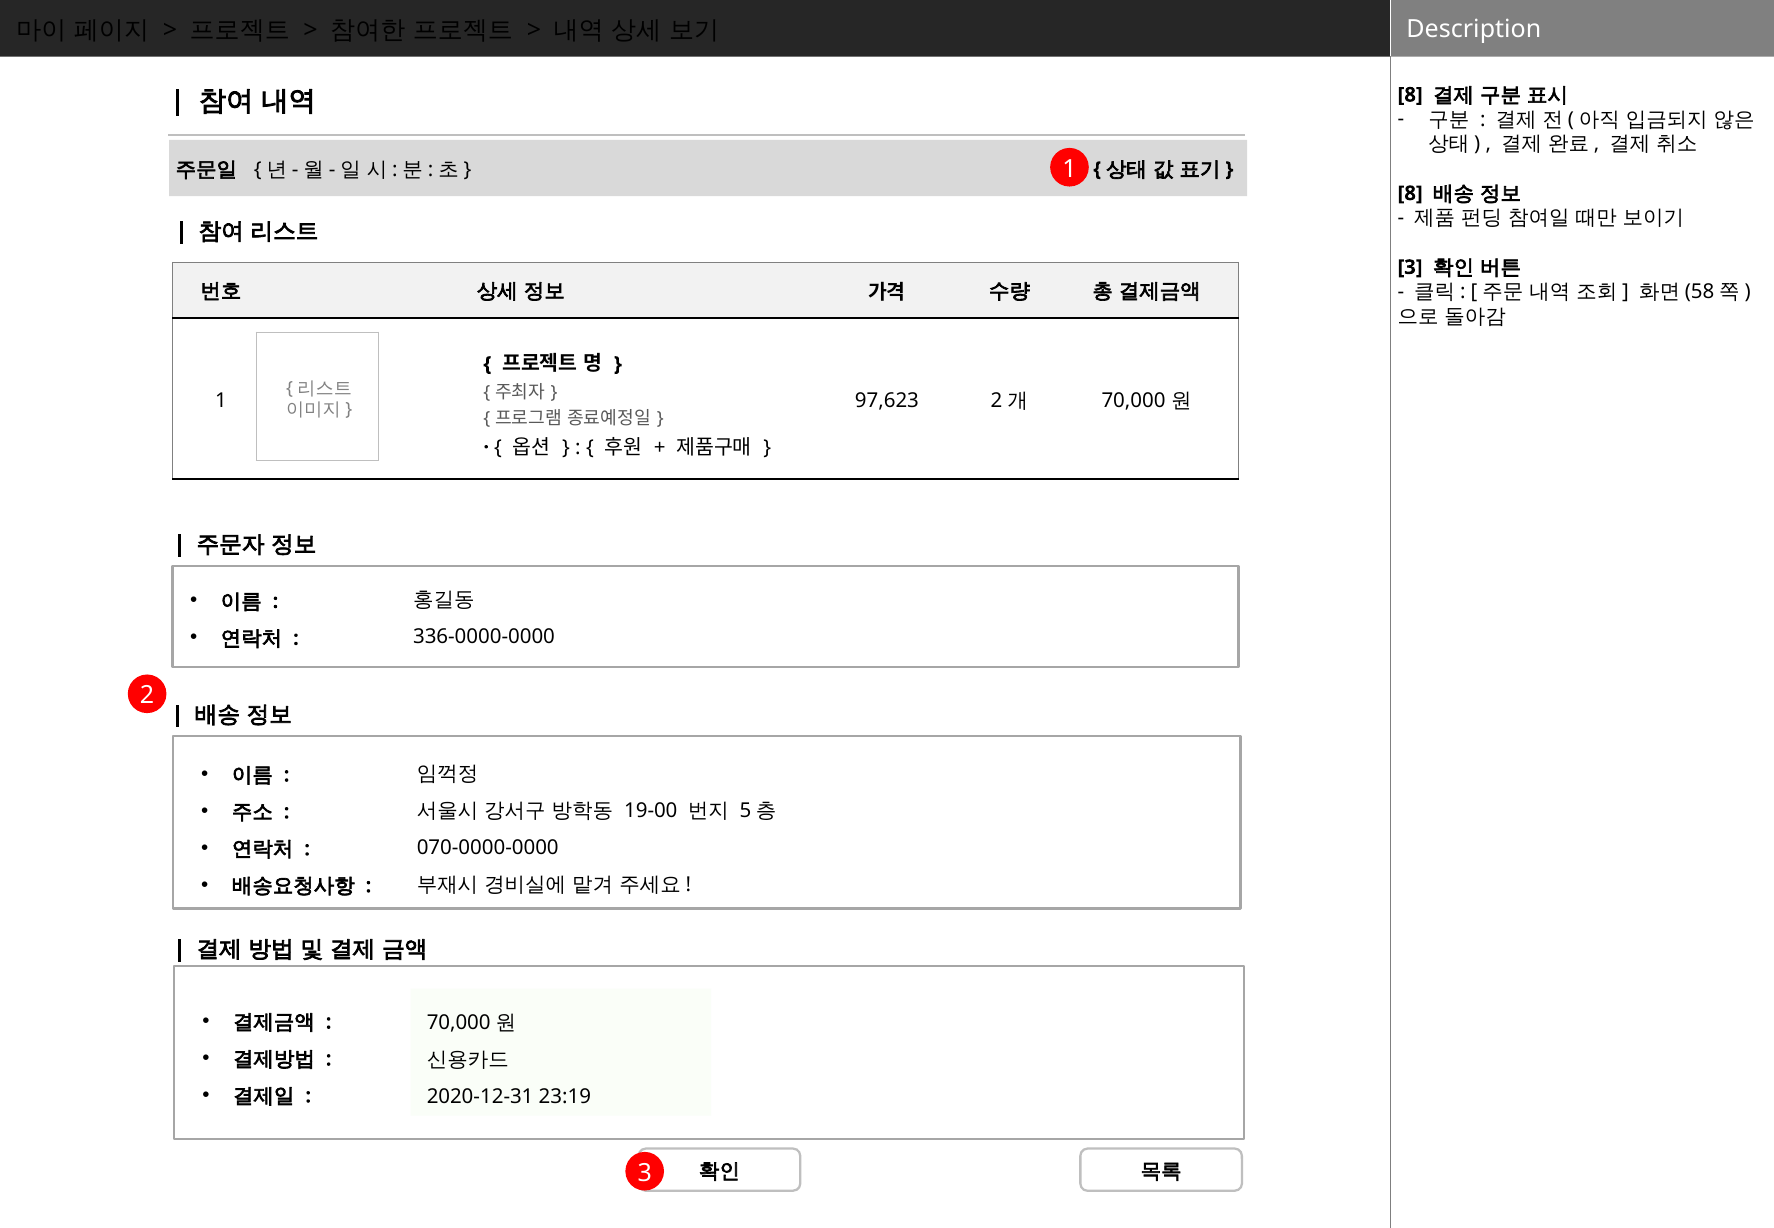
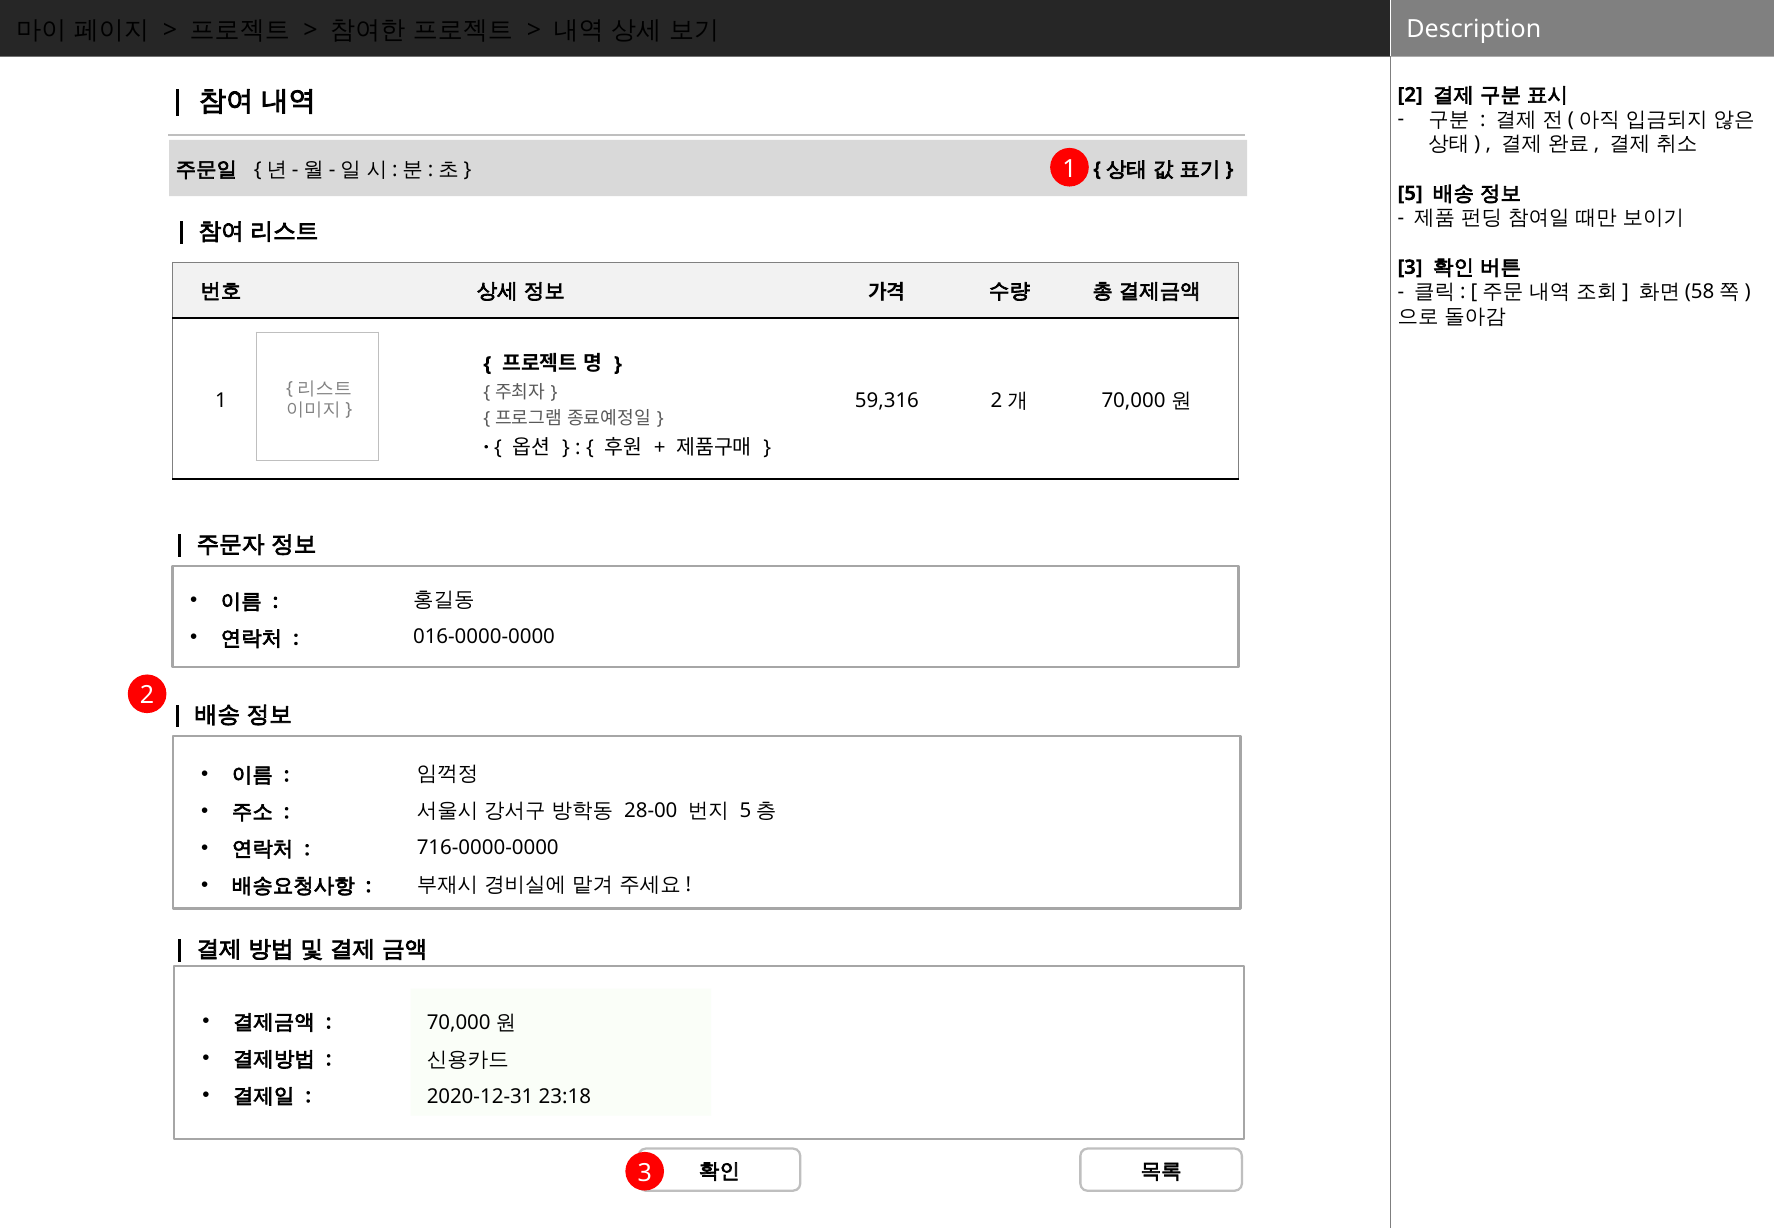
8: 8 -> 2 (1410, 95)
8: 8 -> 5 (1410, 193)
97,623: 97,623 -> 59,316 (887, 400)
336-0000-0000: 336-0000-0000 -> 016-0000-0000 (484, 637)
19-00: 19-00 -> 28-00 (651, 811)
070-0000-0000: 070-0000-0000 -> 716-0000-0000 (488, 848)
23:19: 23:19 -> 23:18 (565, 1097)
